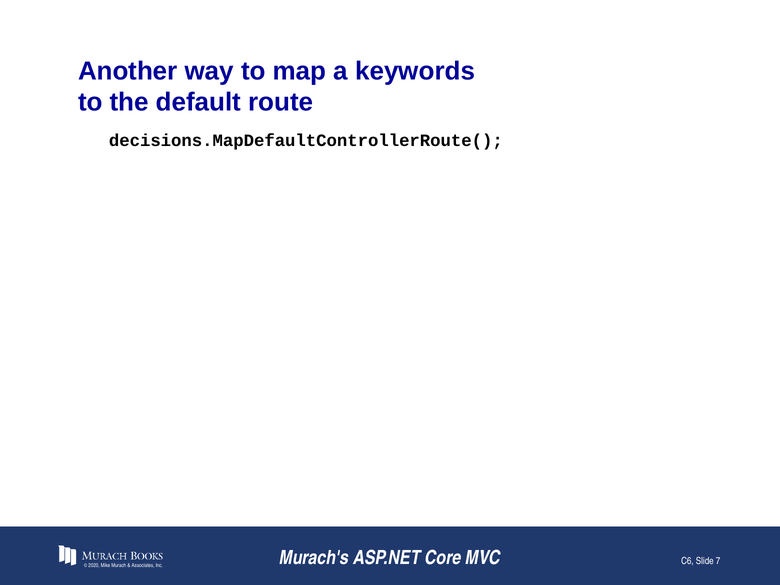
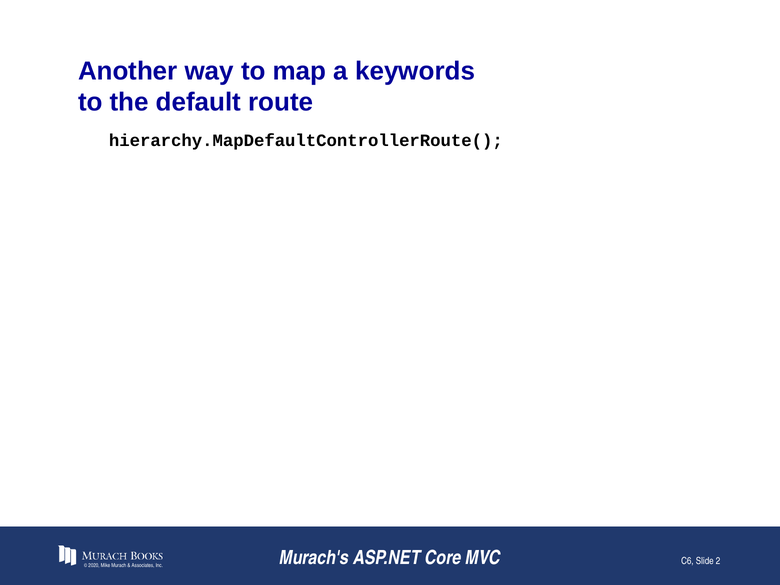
decisions.MapDefaultControllerRoute(: decisions.MapDefaultControllerRoute( -> hierarchy.MapDefaultControllerRoute( (306, 140)
7: 7 -> 2 (718, 561)
